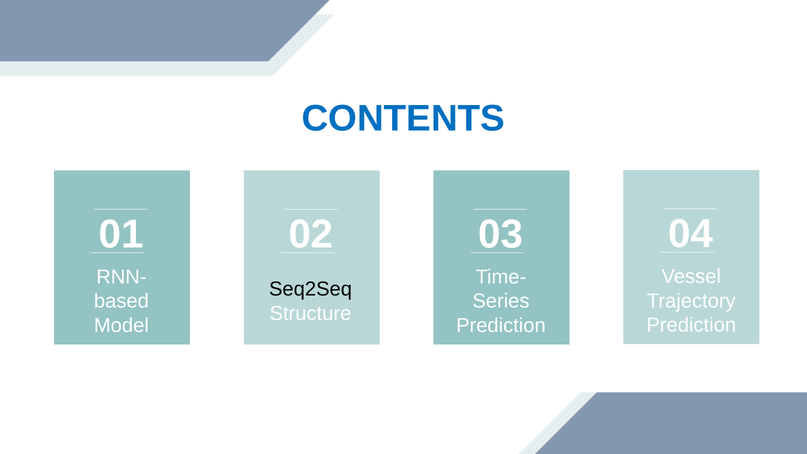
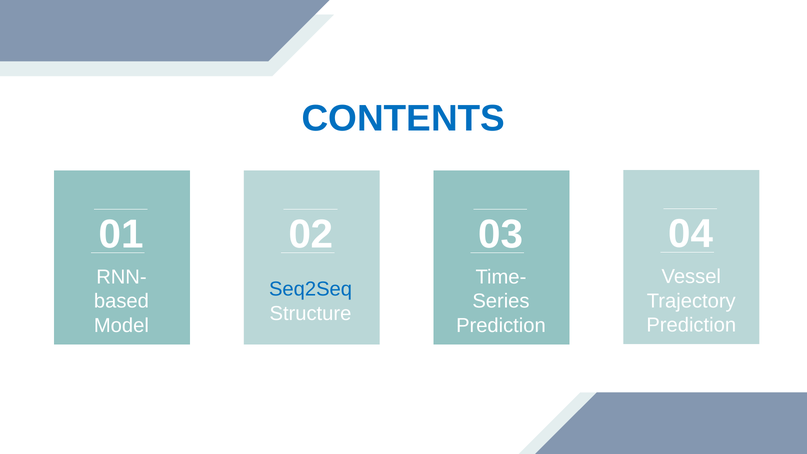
Seq2Seq colour: black -> blue (311, 289)
